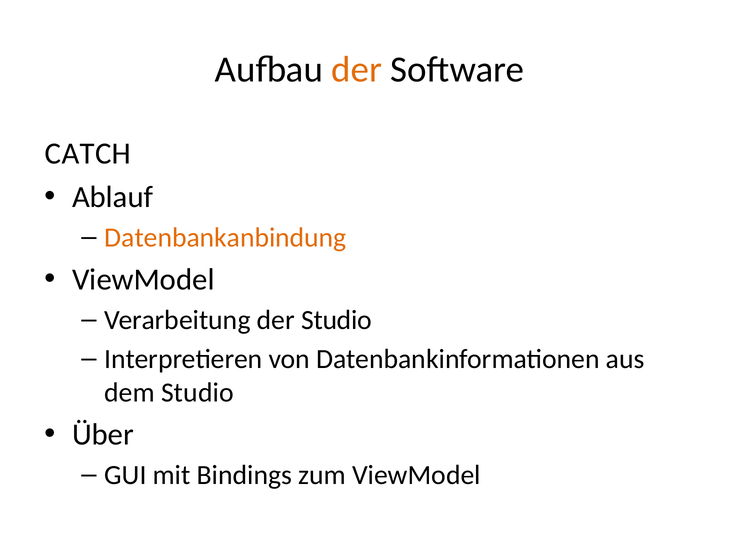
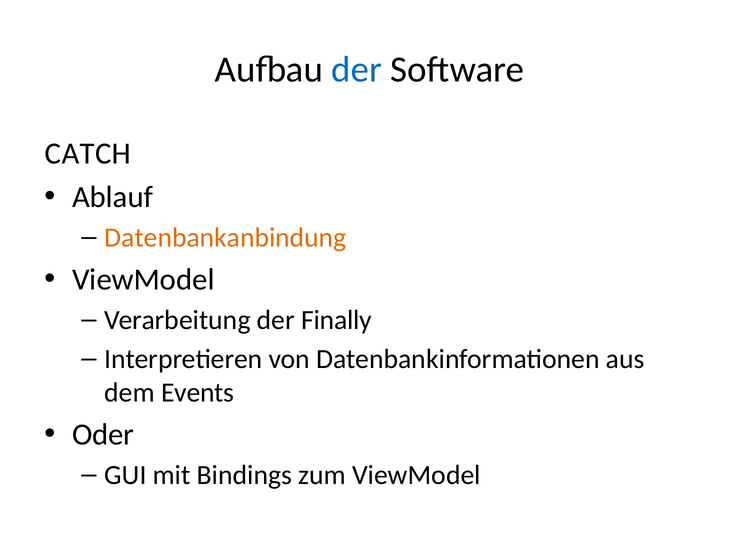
der colour: orange -> blue (357, 70)
der Studio: Studio -> Finally (337, 320)
dem Studio: Studio -> Events (198, 393)
Über: Über -> Oder (103, 435)
